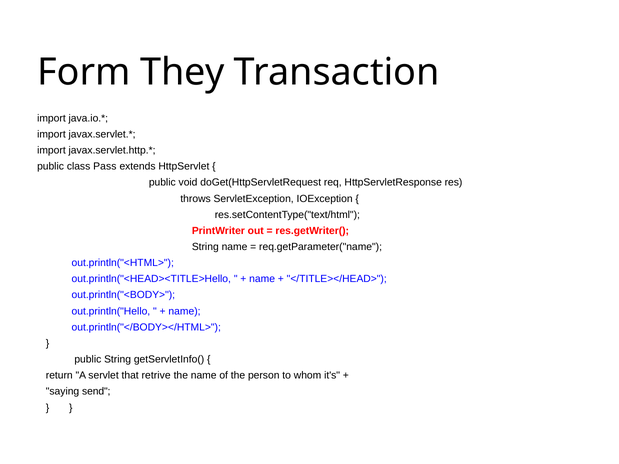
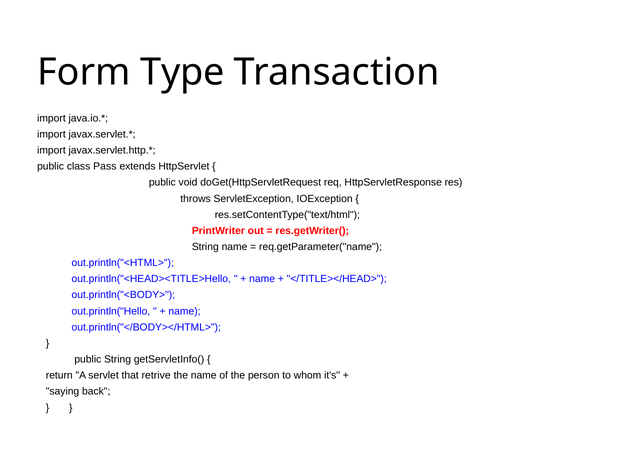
They: They -> Type (182, 72)
send: send -> back (96, 392)
